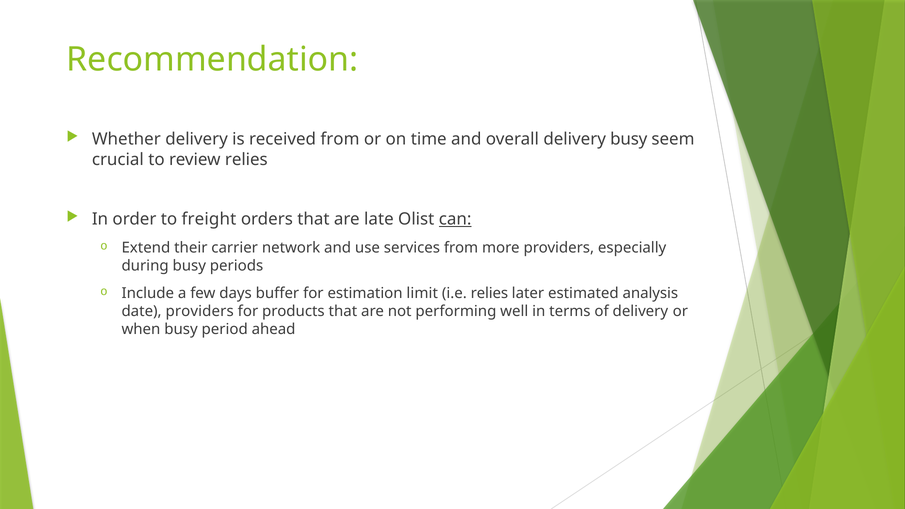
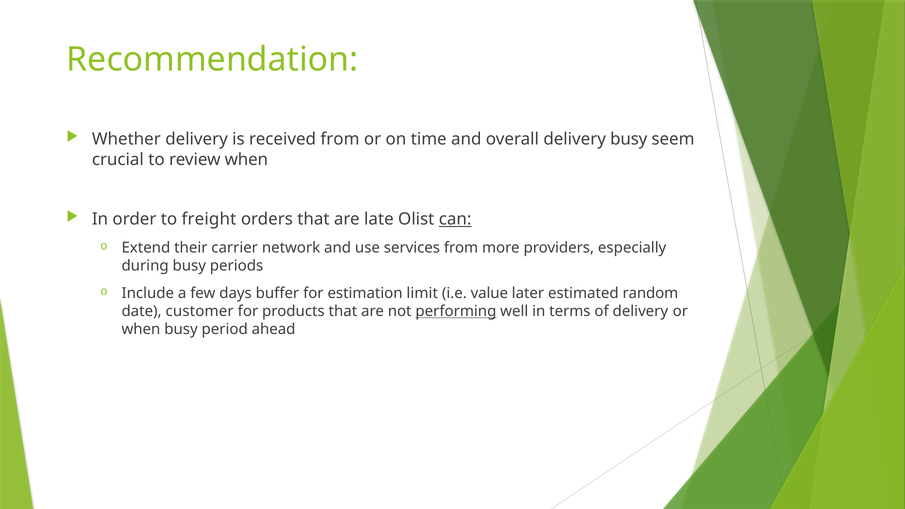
review relies: relies -> when (246, 160)
i.e relies: relies -> value (489, 293)
analysis: analysis -> random (650, 293)
date providers: providers -> customer (200, 311)
performing underline: none -> present (456, 311)
